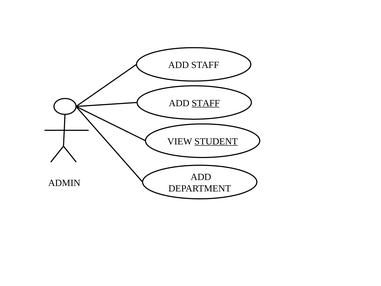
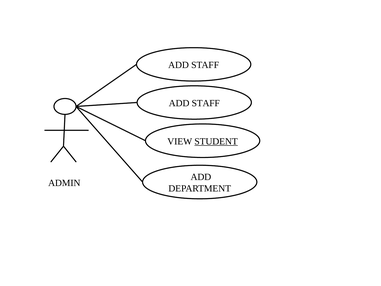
STAFF underline: present -> none (206, 103)
